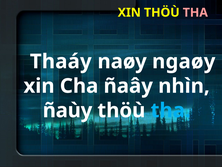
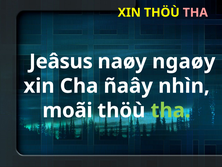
Thaáy: Thaáy -> Jeâsus (61, 61)
ñaùy: ñaùy -> moãi (68, 110)
tha colour: light blue -> light green (171, 110)
